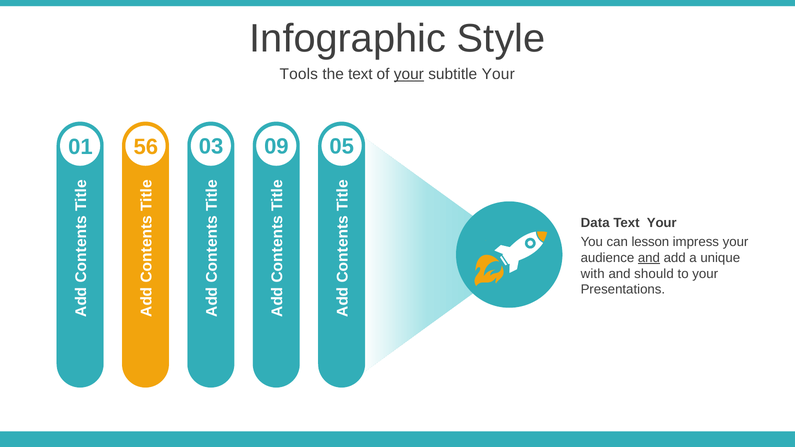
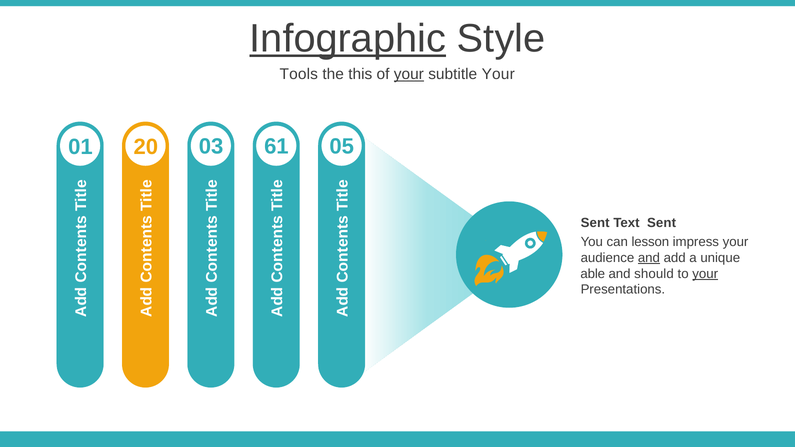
Infographic underline: none -> present (348, 39)
the text: text -> this (360, 74)
56: 56 -> 20 (146, 147)
09: 09 -> 61 (276, 147)
Data: Data -> Sent (595, 223)
Text Your: Your -> Sent (662, 223)
with: with -> able (593, 274)
your underline: none -> present (705, 274)
